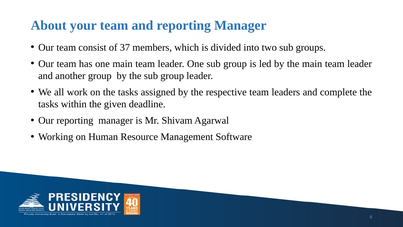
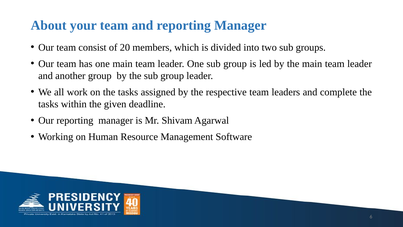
37: 37 -> 20 (125, 47)
